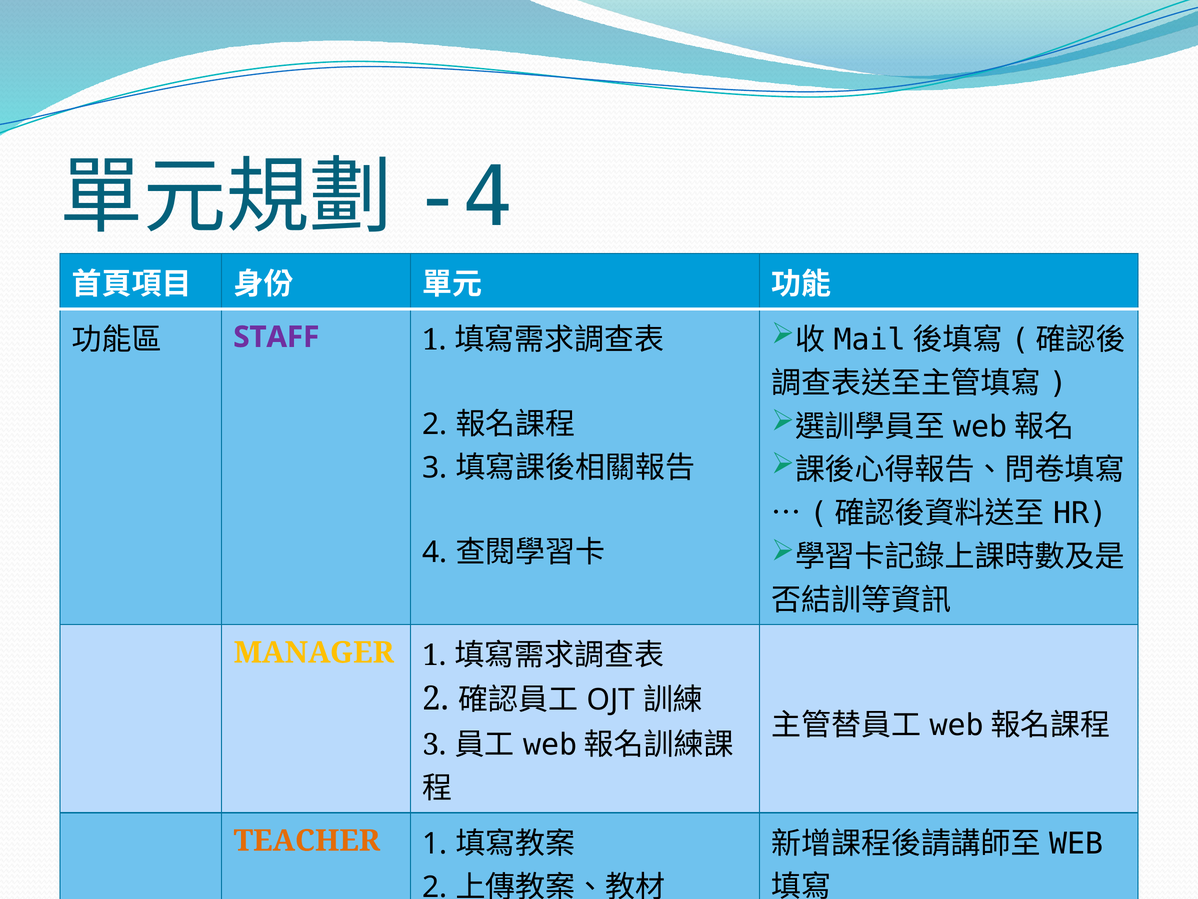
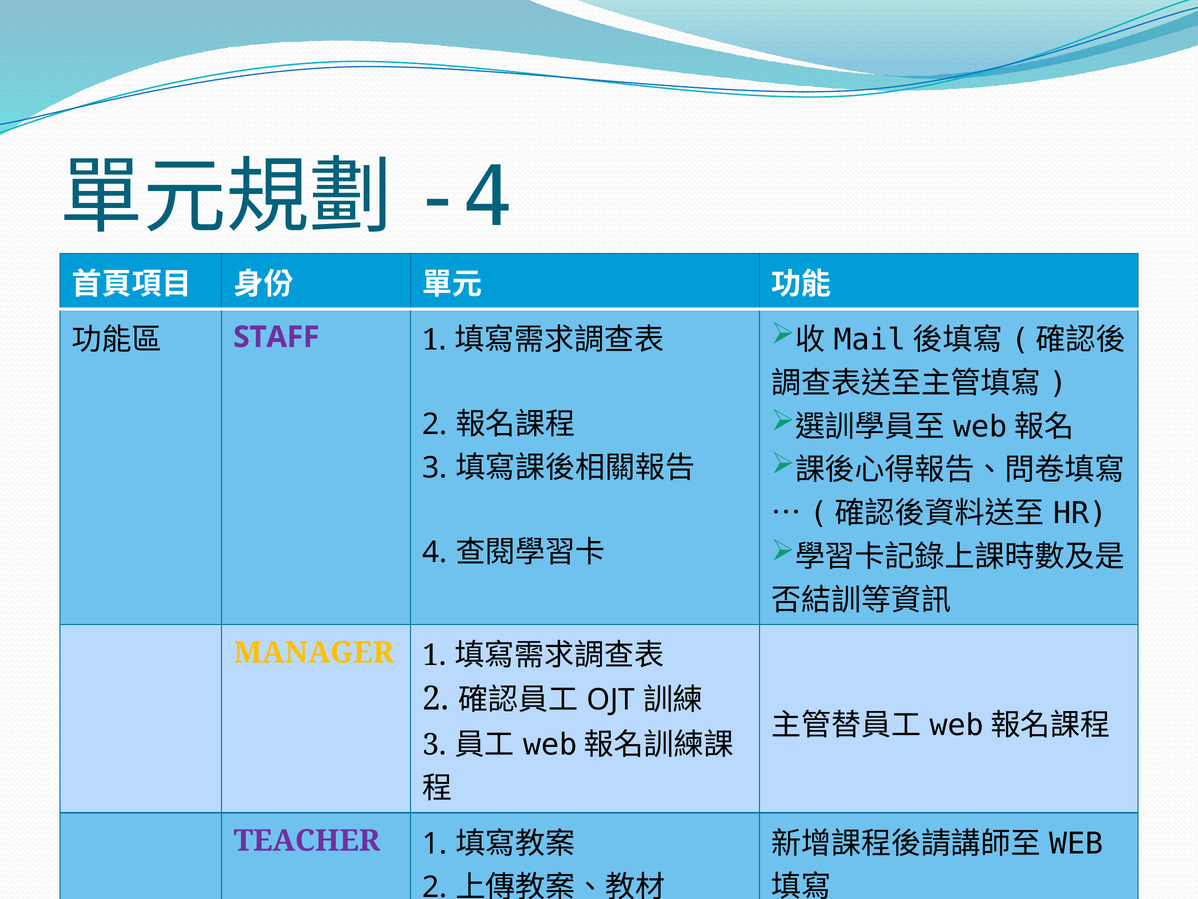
TEACHER colour: orange -> purple (307, 840)
